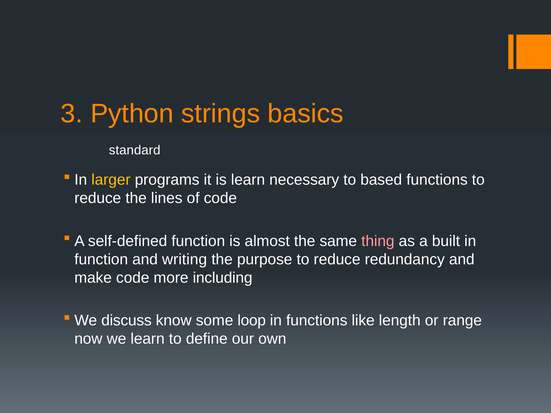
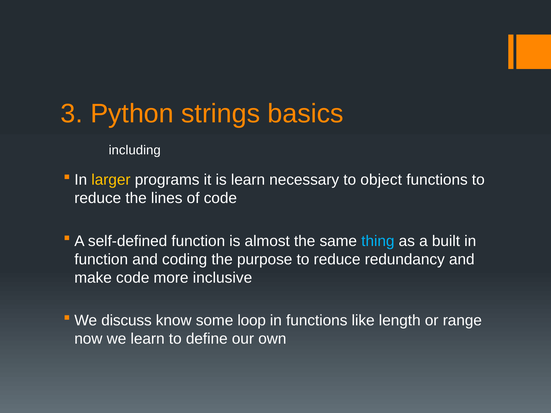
standard: standard -> including (135, 150)
based: based -> object (381, 180)
thing colour: pink -> light blue (378, 241)
writing: writing -> coding (185, 260)
including: including -> inclusive (223, 278)
